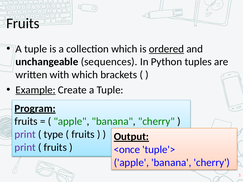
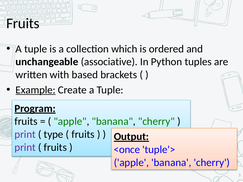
ordered underline: present -> none (166, 49)
sequences: sequences -> associative (109, 62)
with which: which -> based (85, 75)
